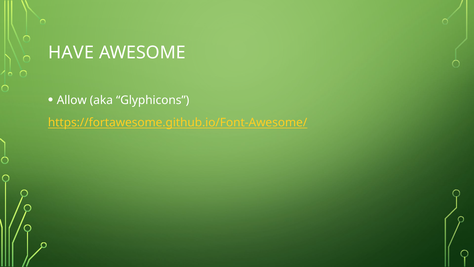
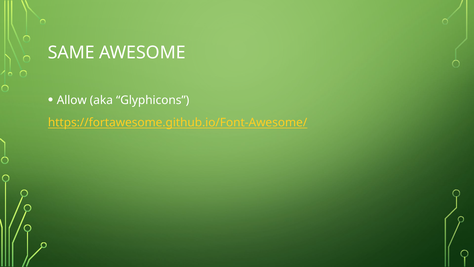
HAVE: HAVE -> SAME (71, 53)
